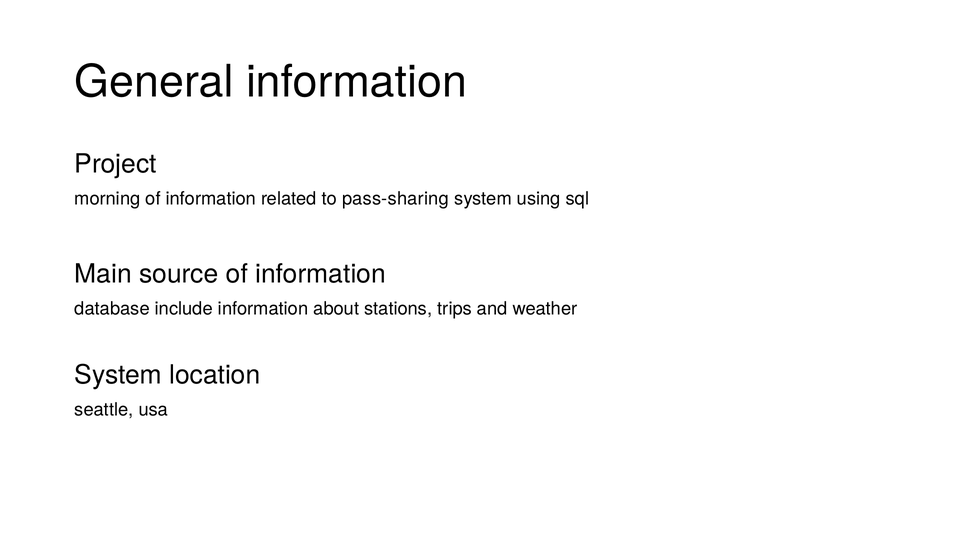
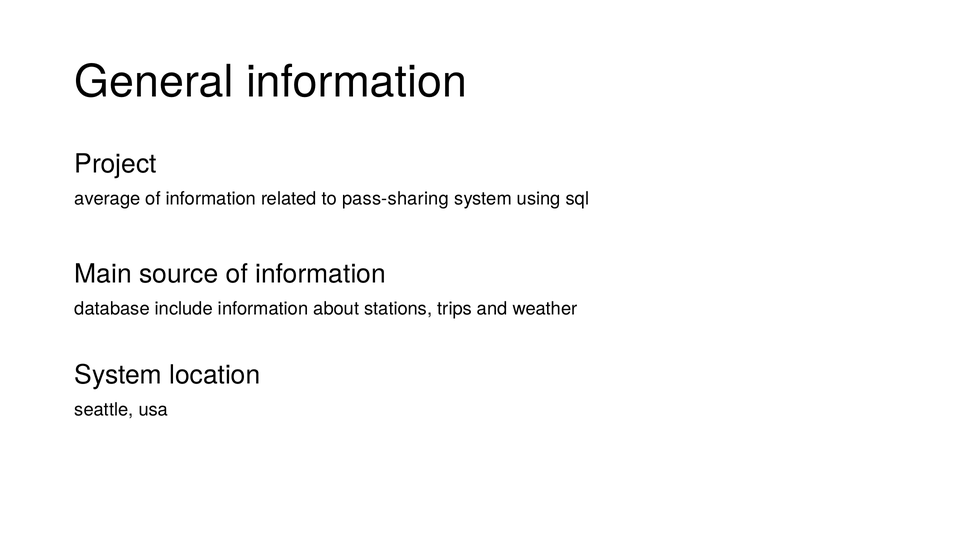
morning: morning -> average (107, 199)
